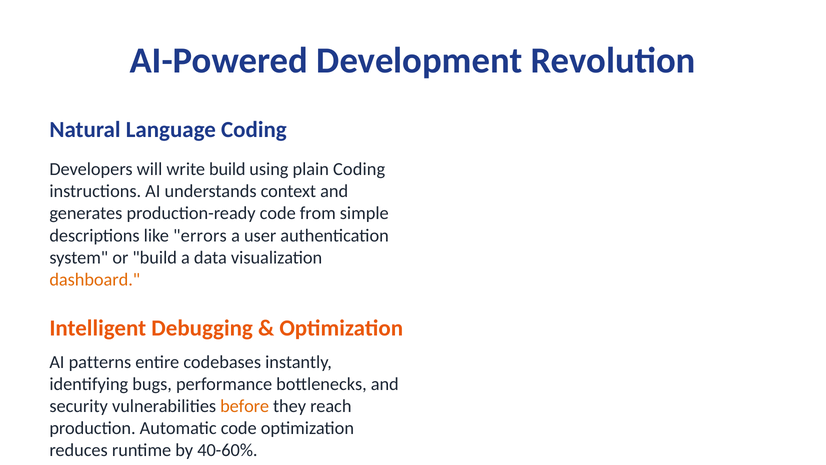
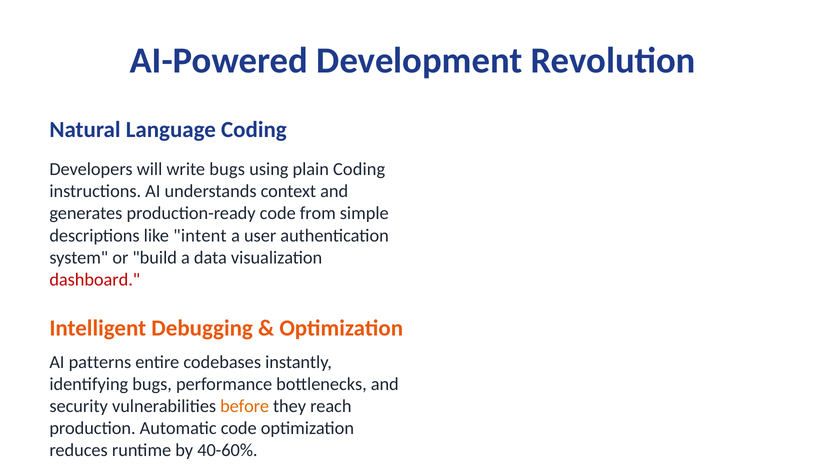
write build: build -> bugs (227, 169)
errors: errors -> intent (200, 235)
dashboard colour: orange -> red (95, 279)
